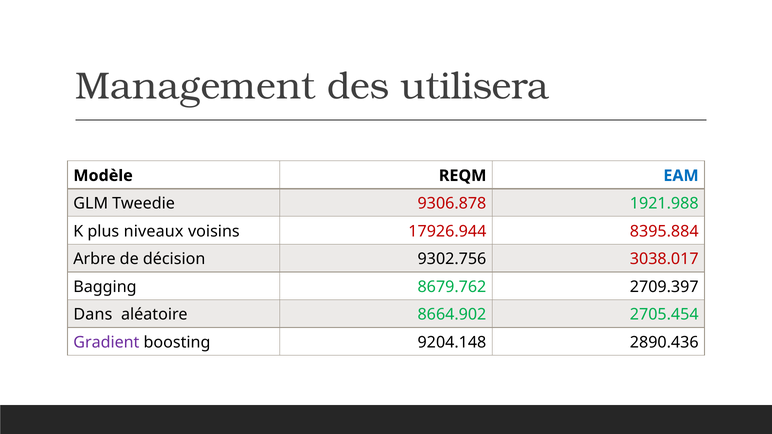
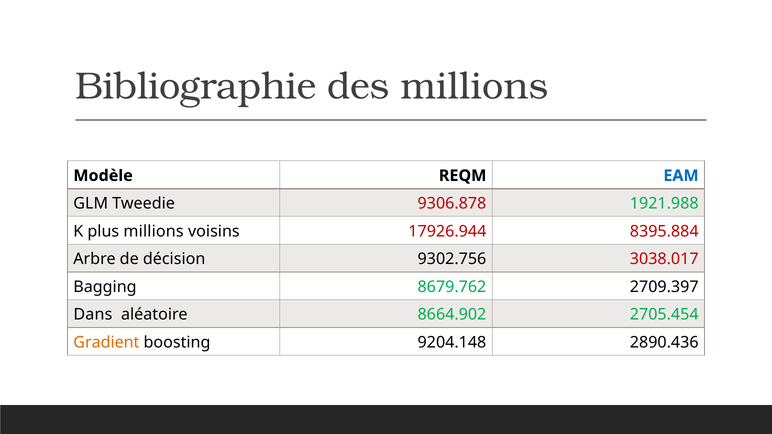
Management: Management -> Bibliographie (196, 86)
des utilisera: utilisera -> millions (474, 86)
plus niveaux: niveaux -> millions (154, 231)
Gradient colour: purple -> orange (106, 343)
